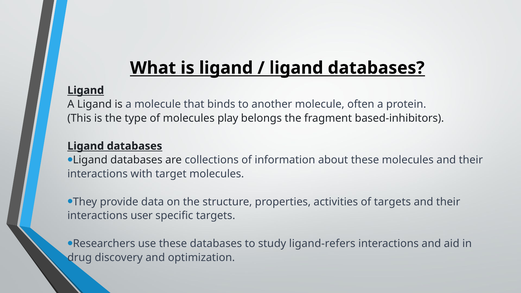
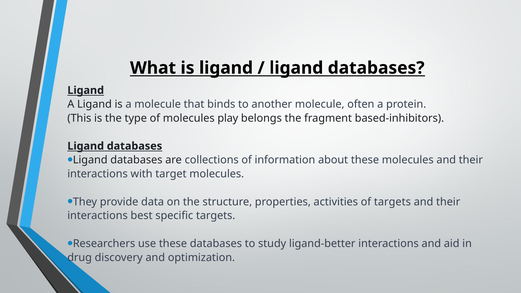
user: user -> best (142, 216)
ligand-refers: ligand-refers -> ligand-better (322, 244)
